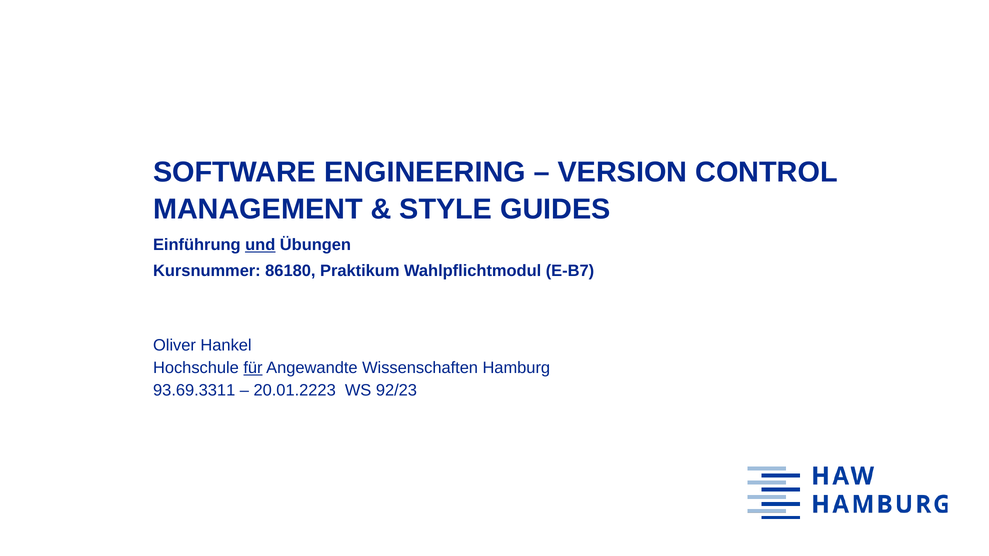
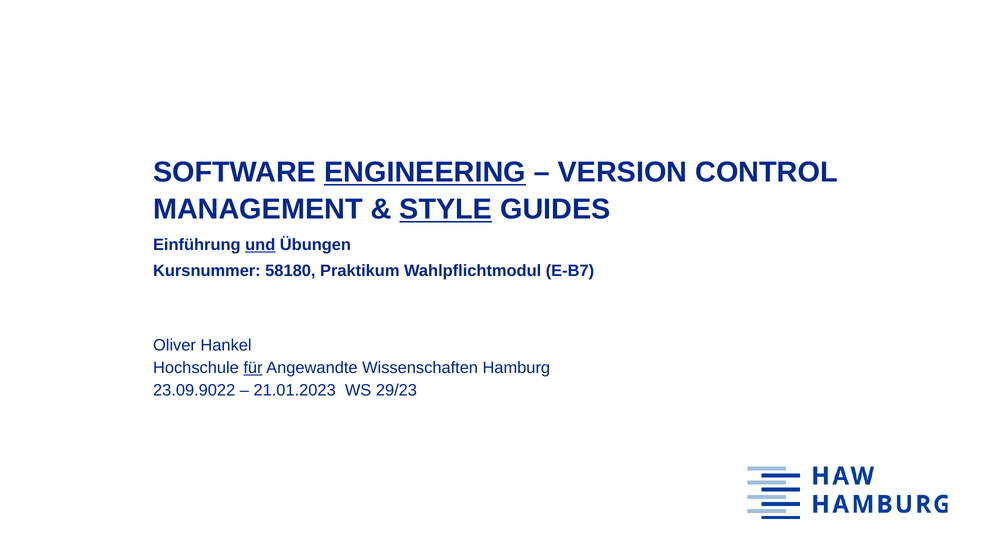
ENGINEERING underline: none -> present (425, 172)
STYLE underline: none -> present (446, 209)
86180: 86180 -> 58180 (290, 271)
93.69.3311: 93.69.3311 -> 23.09.9022 (194, 391)
20.01.2223: 20.01.2223 -> 21.01.2023 (295, 391)
92/23: 92/23 -> 29/23 (396, 391)
